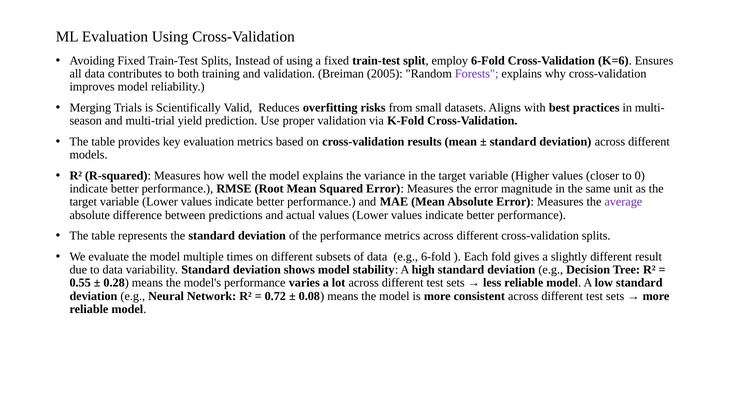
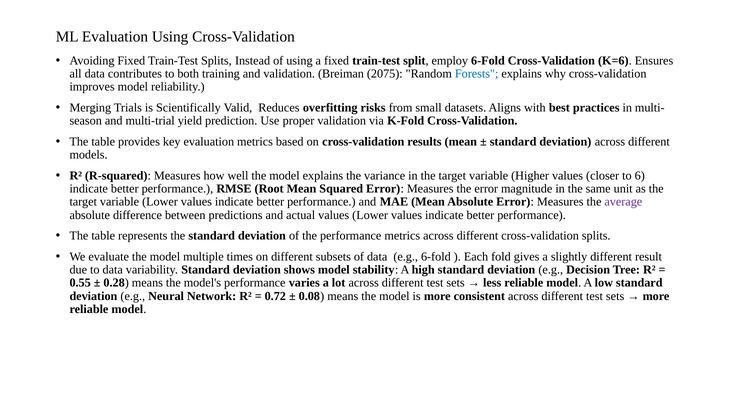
2005: 2005 -> 2075 (385, 74)
Forests colour: purple -> blue (477, 74)
0: 0 -> 6 (640, 175)
